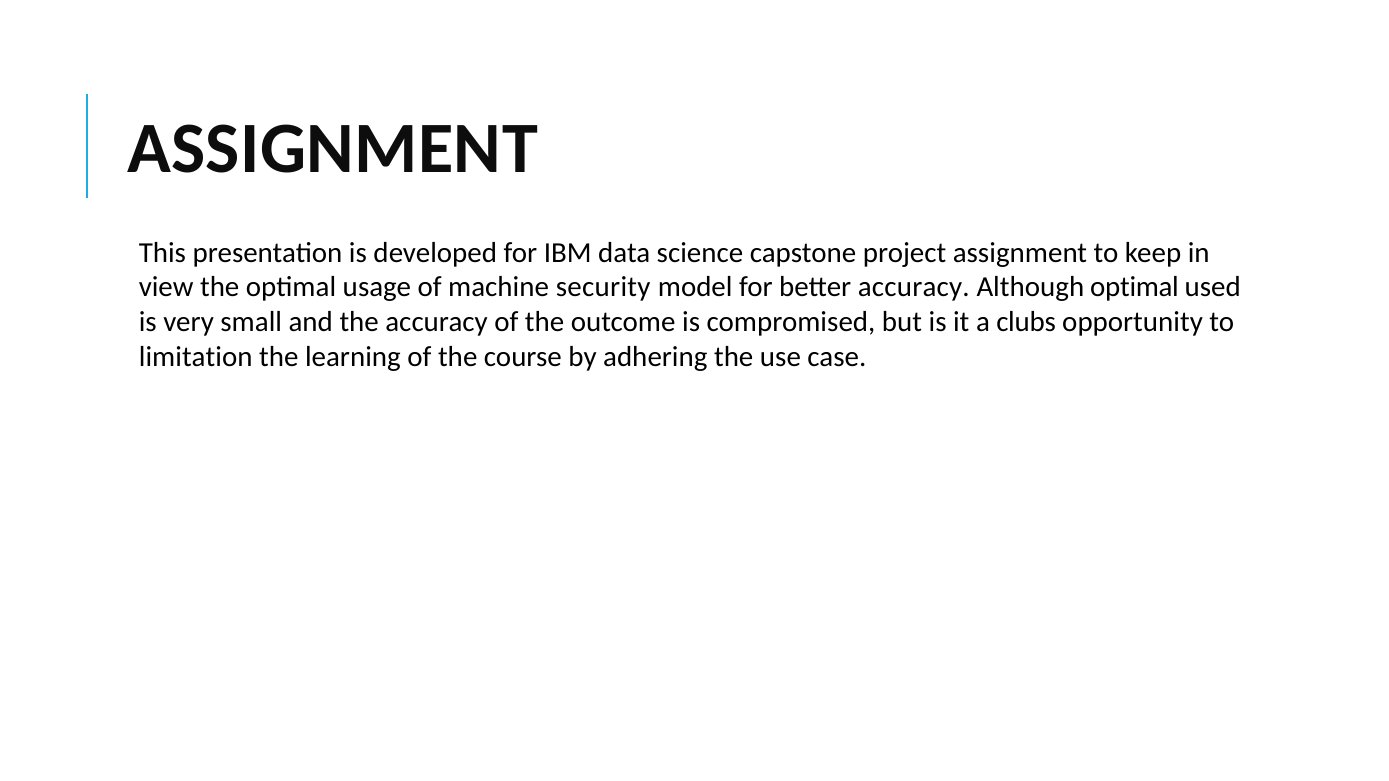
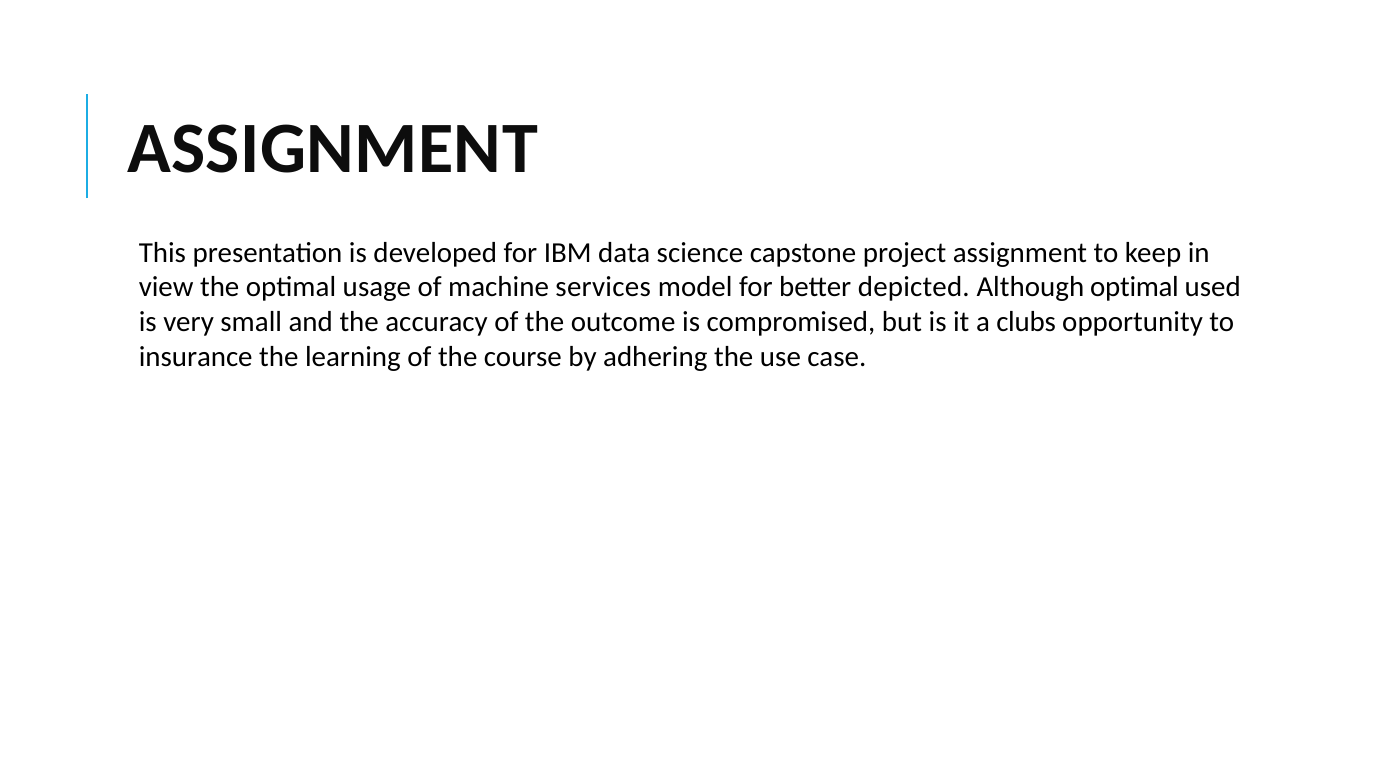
security: security -> services (603, 287)
better accuracy: accuracy -> depicted (914, 287)
limitation: limitation -> insurance (196, 357)
